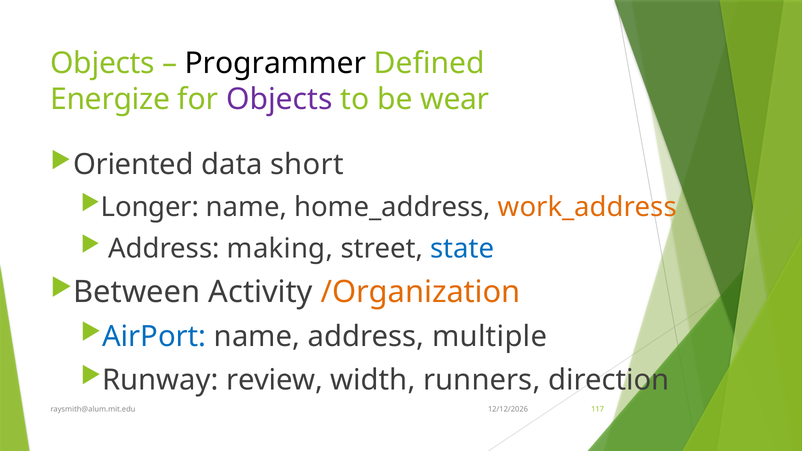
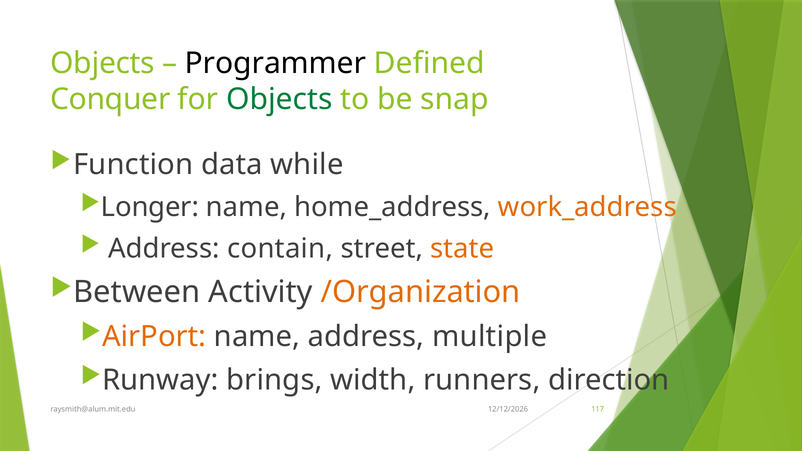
Energize: Energize -> Conquer (110, 99)
Objects colour: purple -> green (279, 99)
wear: wear -> snap (455, 99)
Oriented: Oriented -> Function (133, 165)
short: short -> while (307, 165)
making: making -> contain (280, 249)
state colour: blue -> orange (462, 249)
AirPort colour: blue -> orange (154, 337)
review: review -> brings (274, 380)
